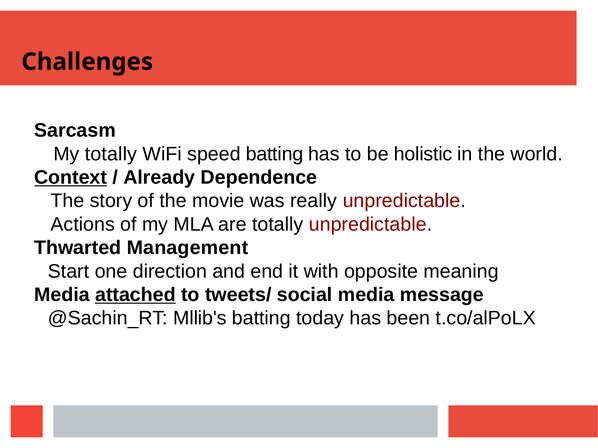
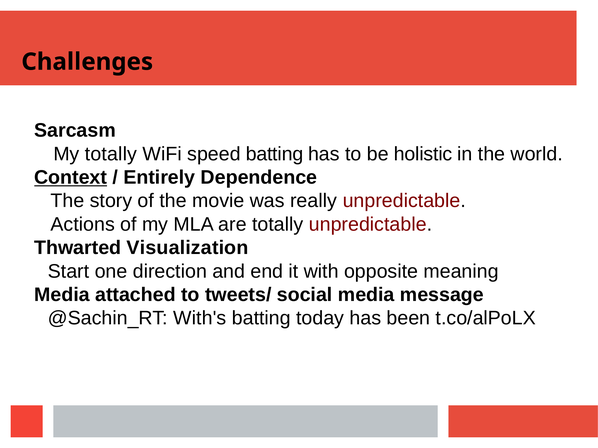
Already: Already -> Entirely (159, 178)
Management: Management -> Visualization (188, 248)
attached underline: present -> none (135, 295)
Mllib's: Mllib's -> With's (200, 319)
